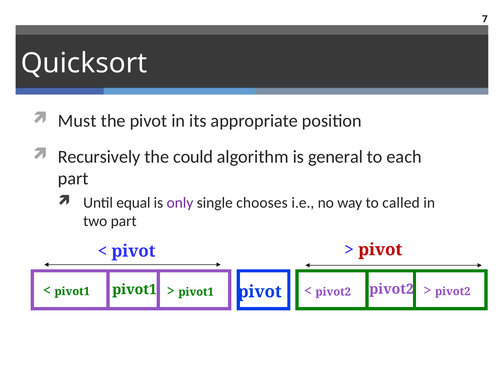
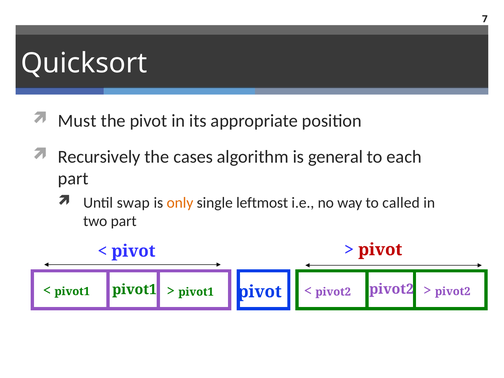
could: could -> cases (193, 157)
equal: equal -> swap (133, 203)
only colour: purple -> orange (180, 203)
chooses: chooses -> leftmost (262, 203)
